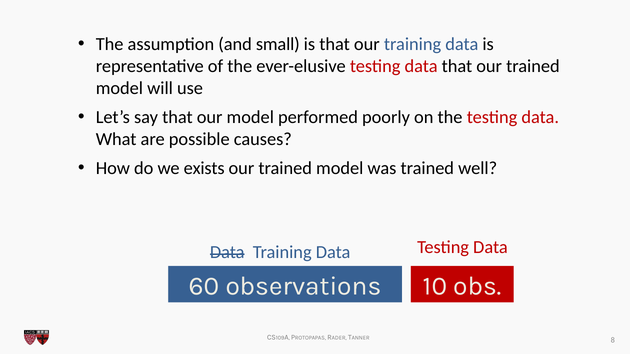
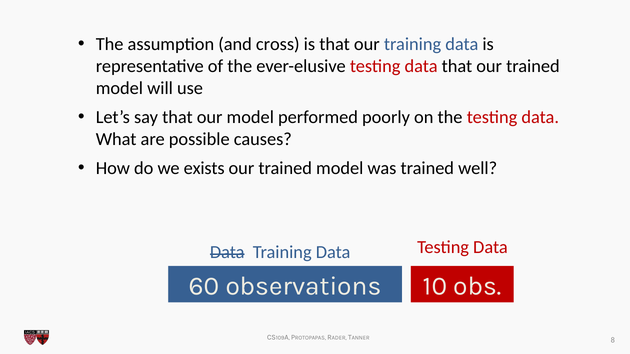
small: small -> cross (278, 44)
